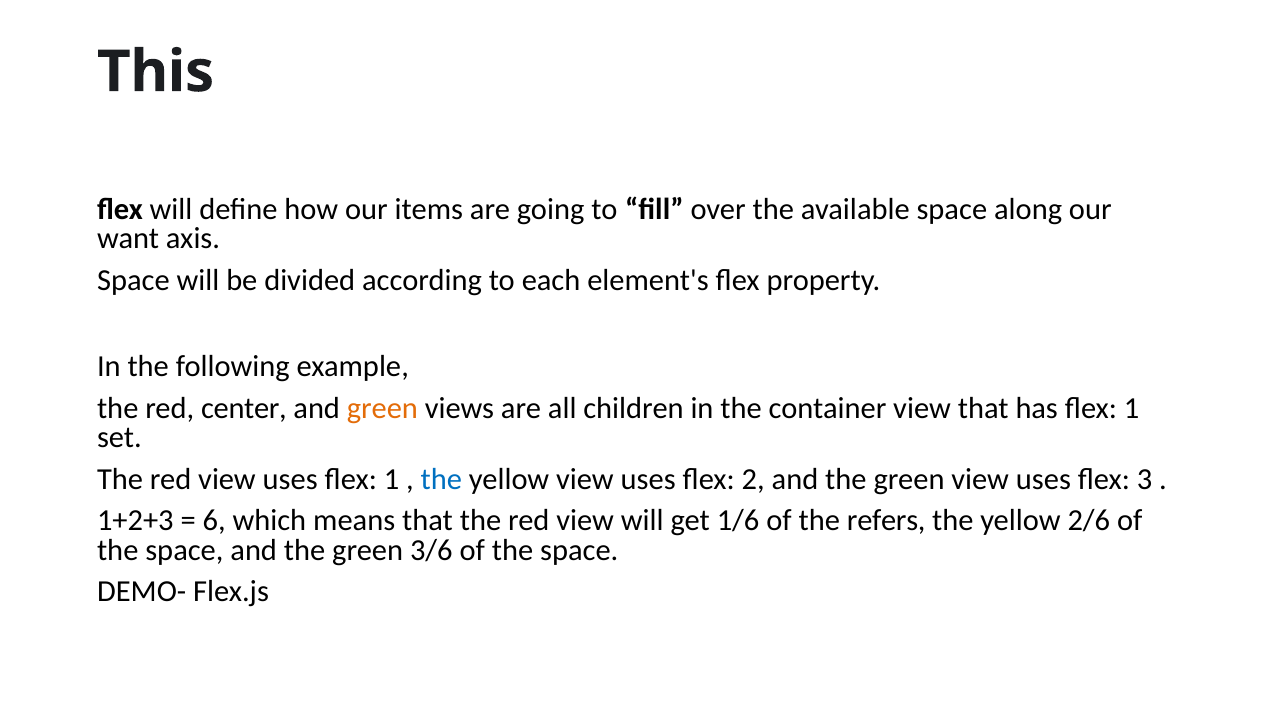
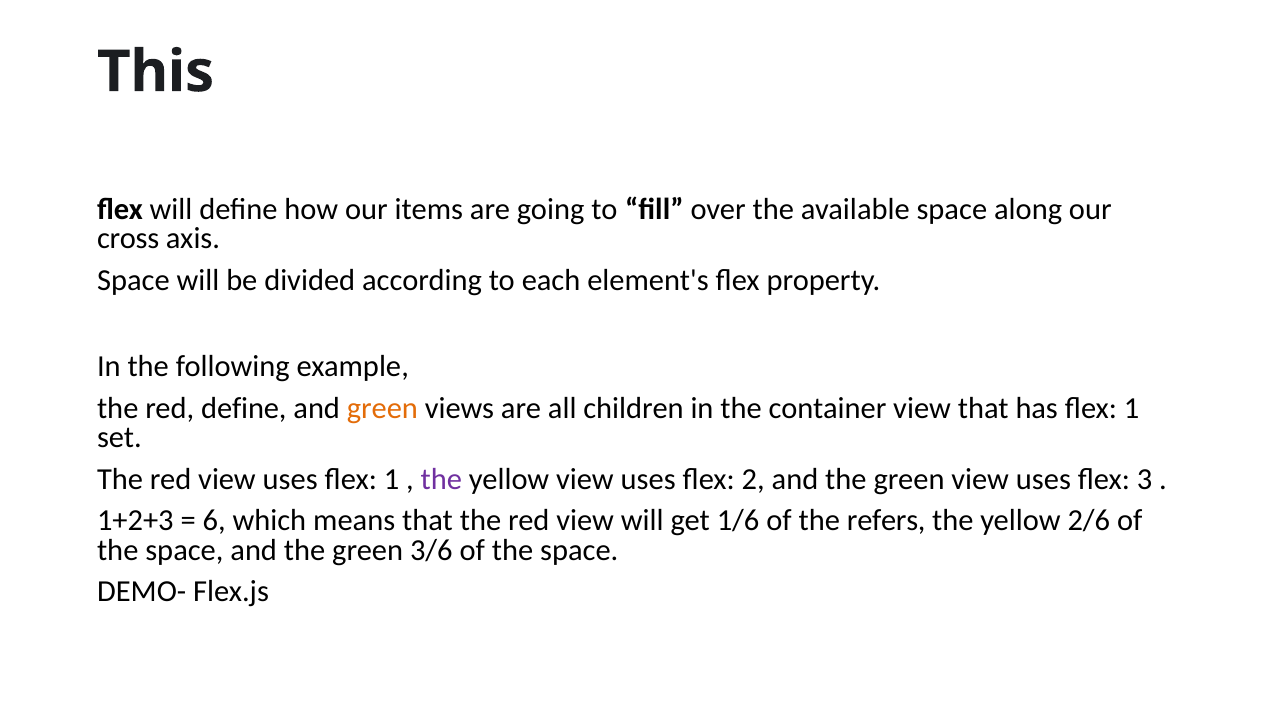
want: want -> cross (128, 239)
red center: center -> define (244, 408)
the colour: blue -> purple (441, 479)
